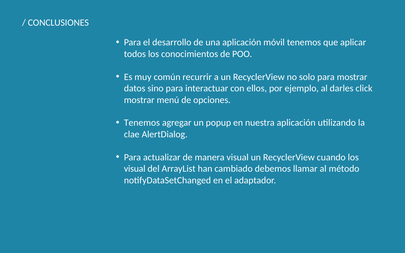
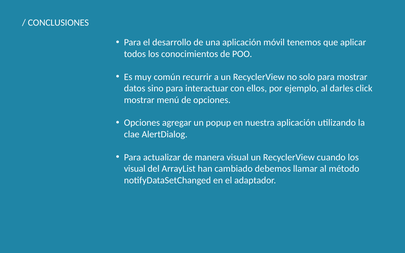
Tenemos: Tenemos -> Opciones (142, 123)
